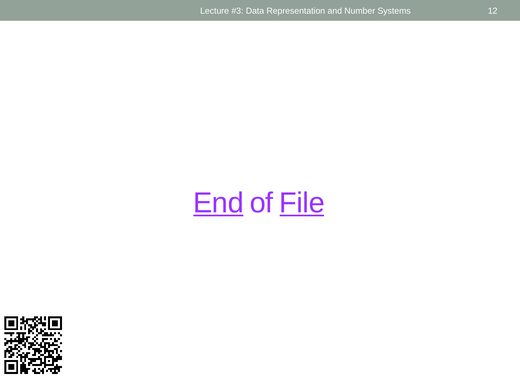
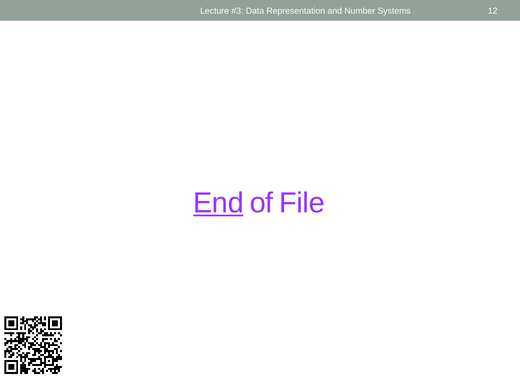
File underline: present -> none (302, 203)
